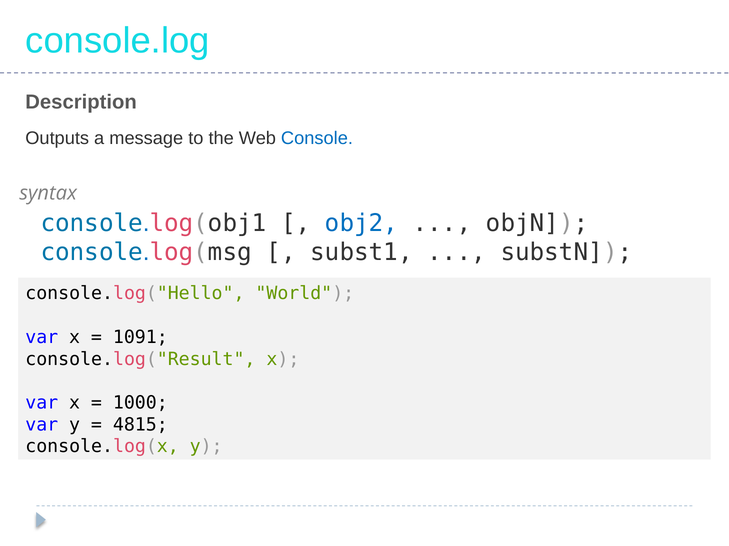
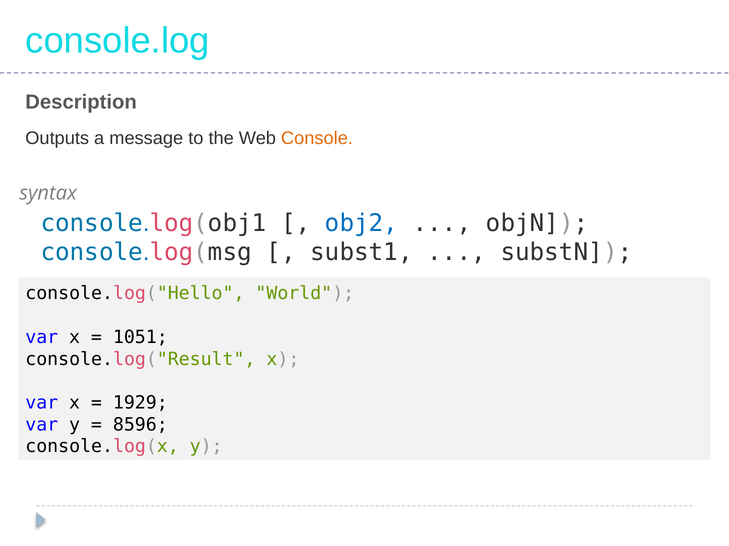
Console colour: blue -> orange (317, 138)
1091: 1091 -> 1051 (140, 338)
1000: 1000 -> 1929 (140, 403)
4815: 4815 -> 8596 (140, 425)
